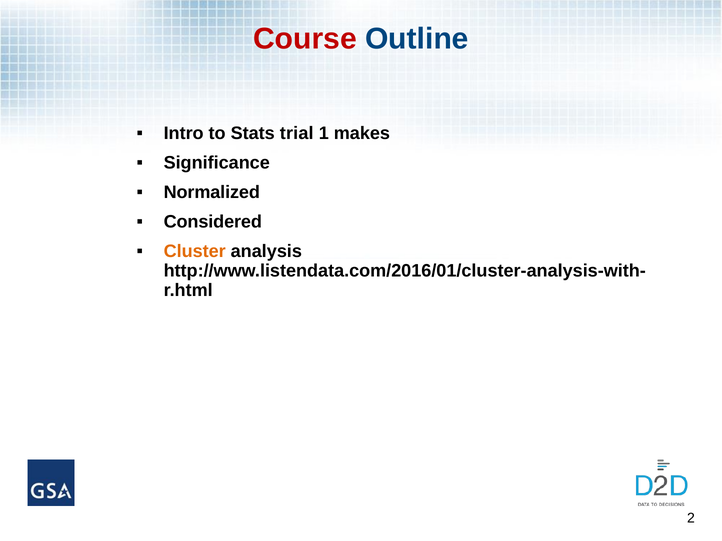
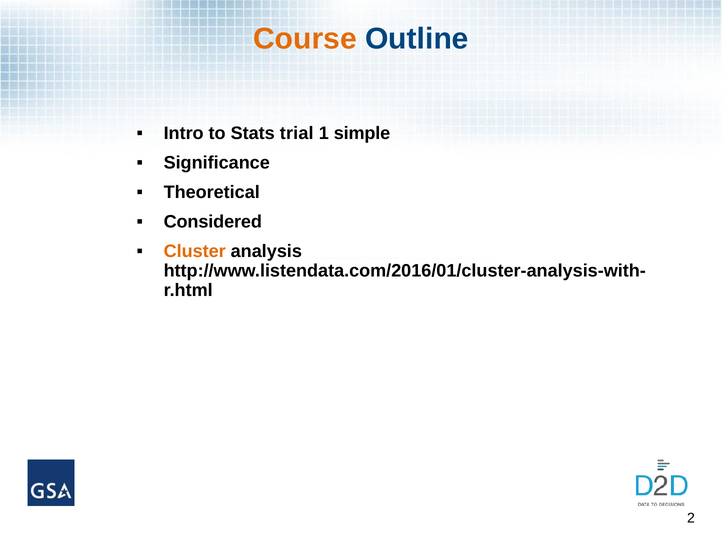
Course colour: red -> orange (305, 39)
makes: makes -> simple (362, 134)
Normalized: Normalized -> Theoretical (212, 193)
